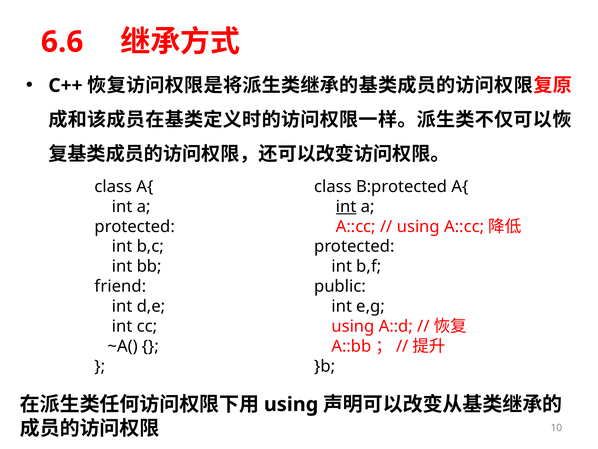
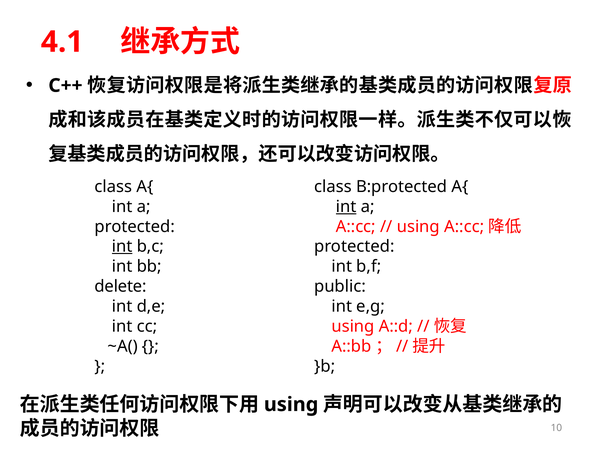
6.6: 6.6 -> 4.1 (62, 42)
int underline: none -> present (122, 246)
friend: friend -> delete (121, 286)
